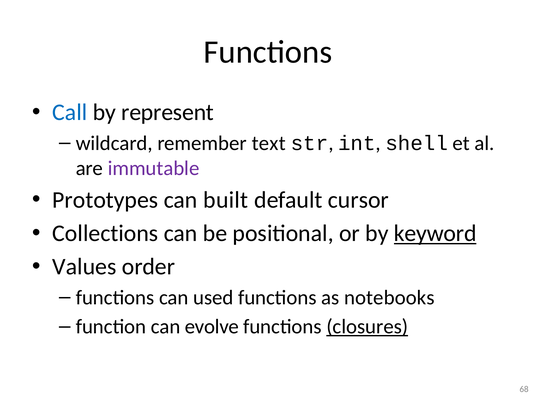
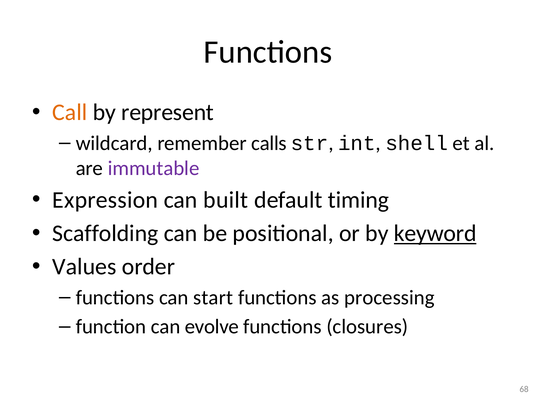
Call colour: blue -> orange (70, 112)
text: text -> calls (269, 143)
Prototypes: Prototypes -> Expression (105, 200)
cursor: cursor -> timing (358, 200)
Collections: Collections -> Scaffolding (105, 233)
used: used -> start (213, 298)
notebooks: notebooks -> processing (389, 298)
closures underline: present -> none (367, 327)
